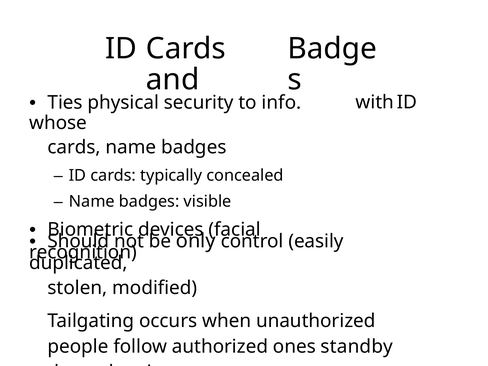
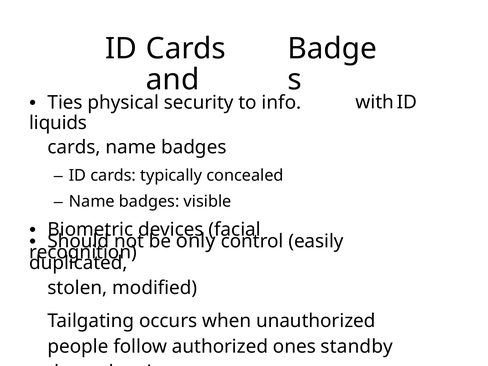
whose: whose -> liquids (58, 123)
